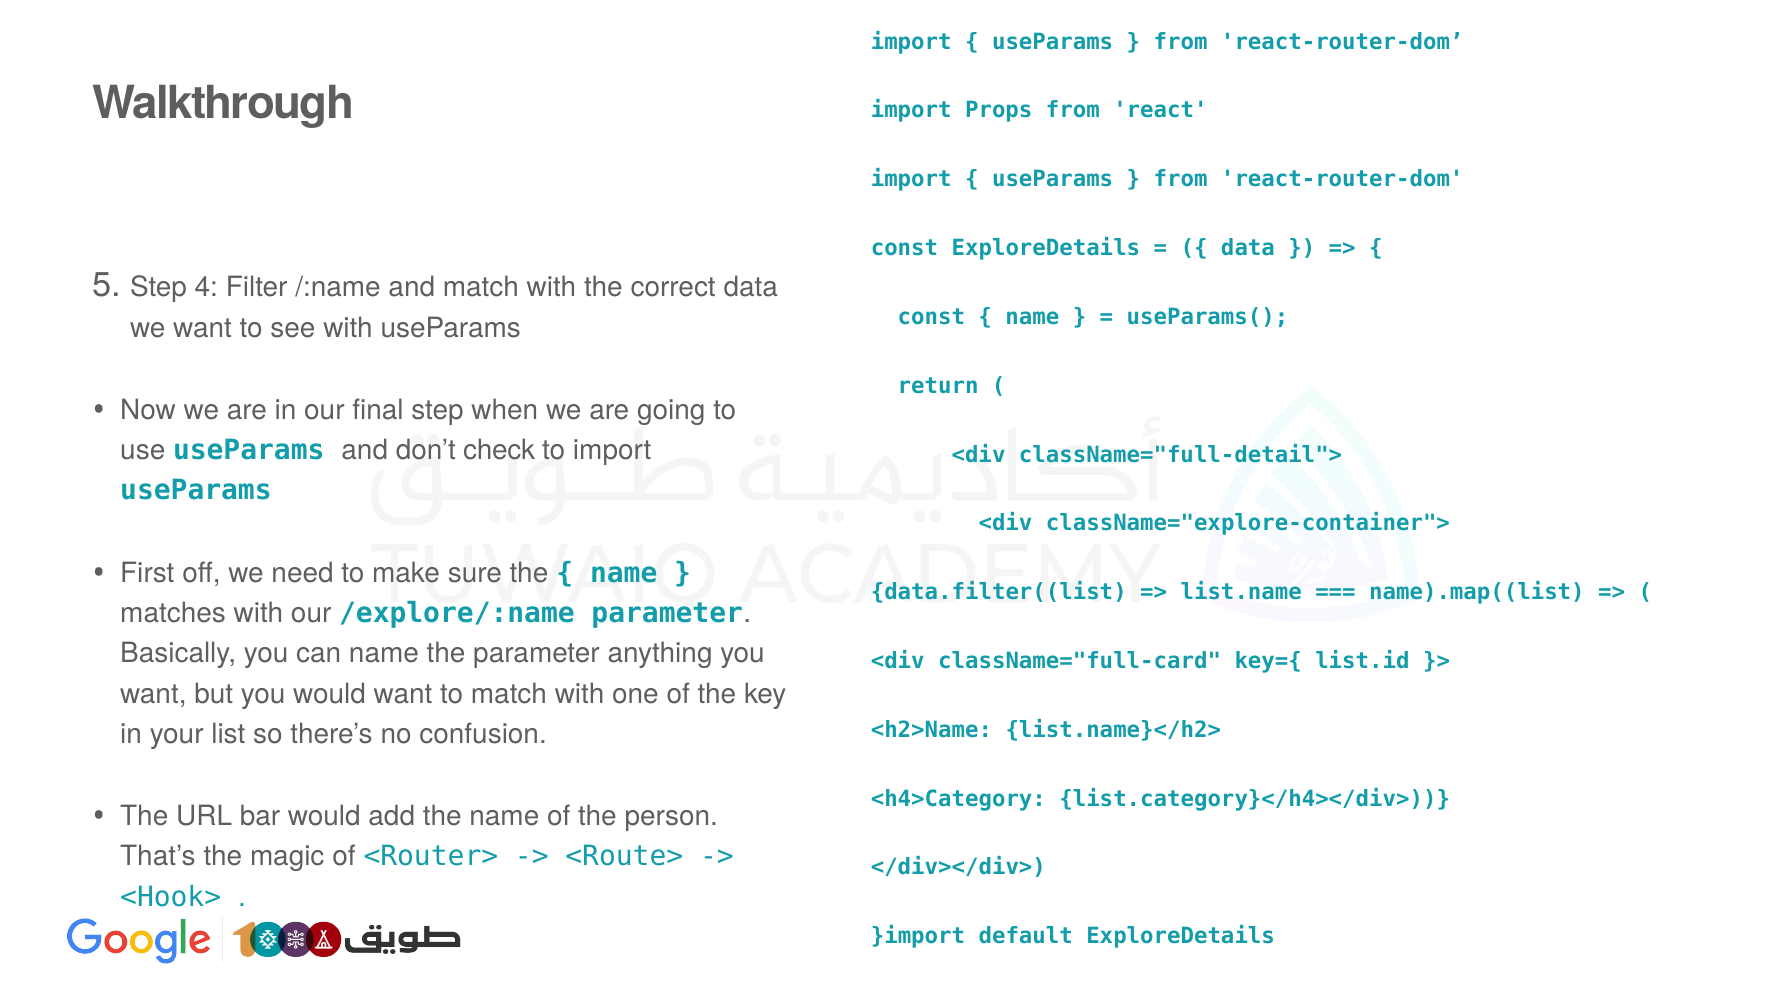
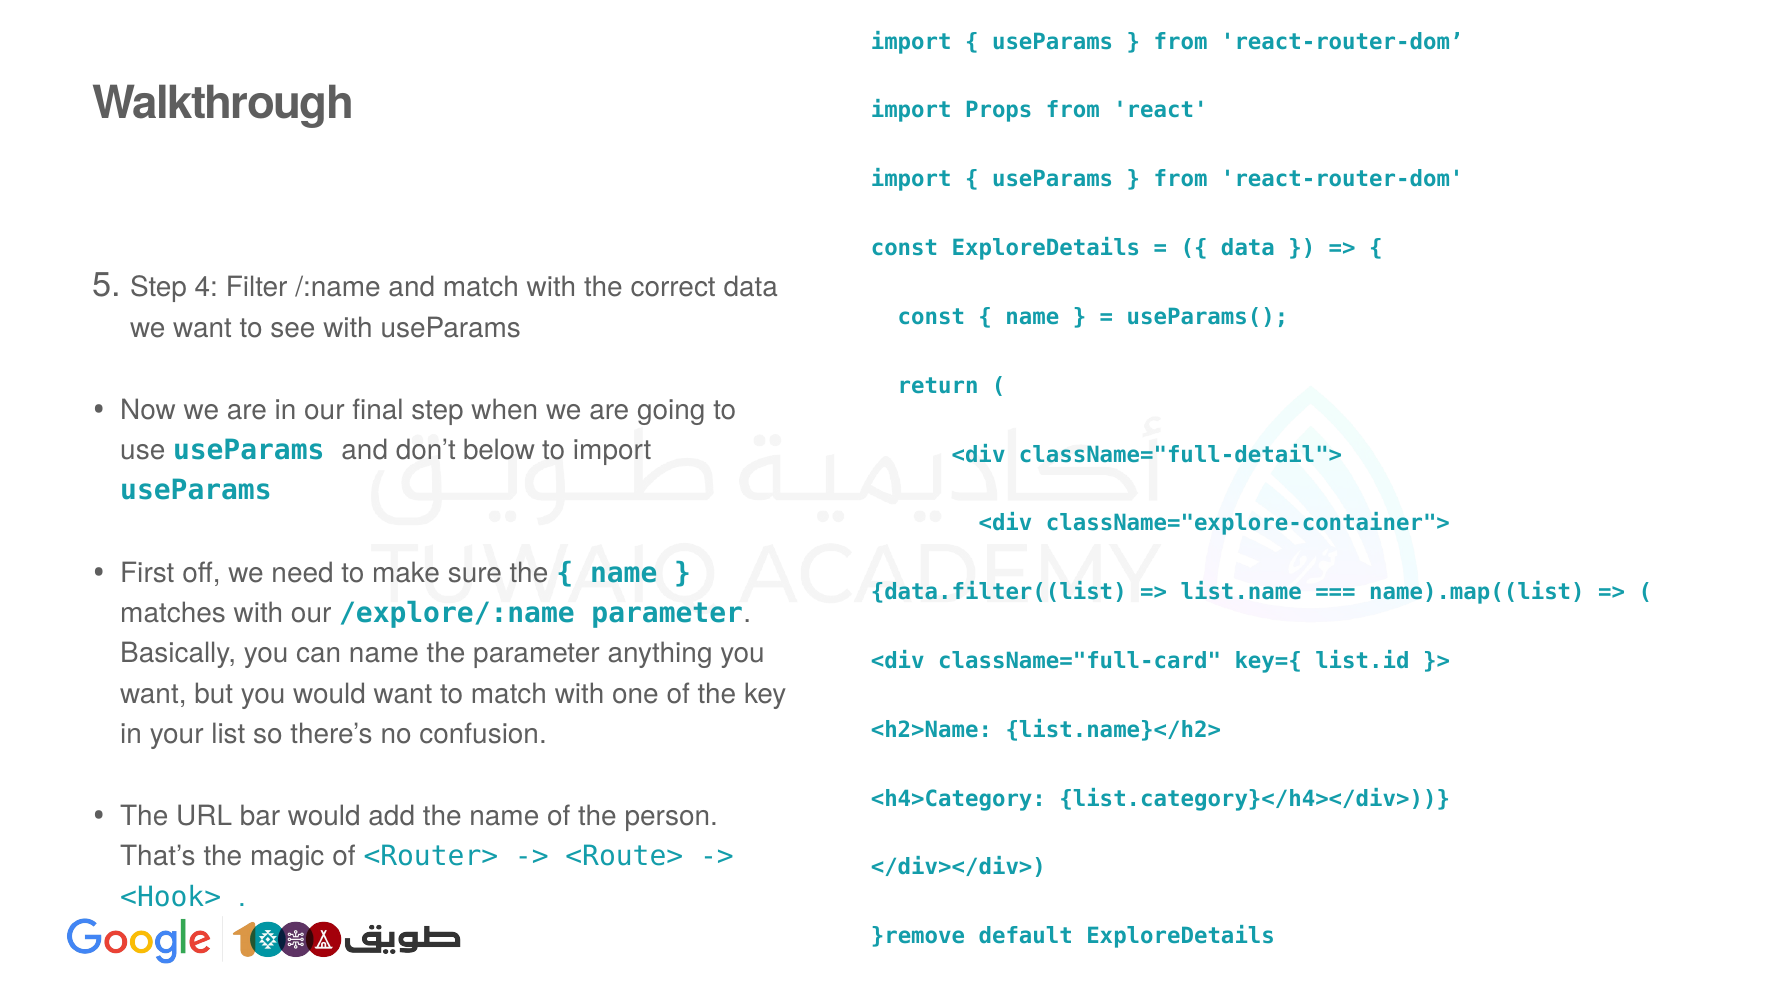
check: check -> below (499, 450)
}import: }import -> }remove (918, 936)
